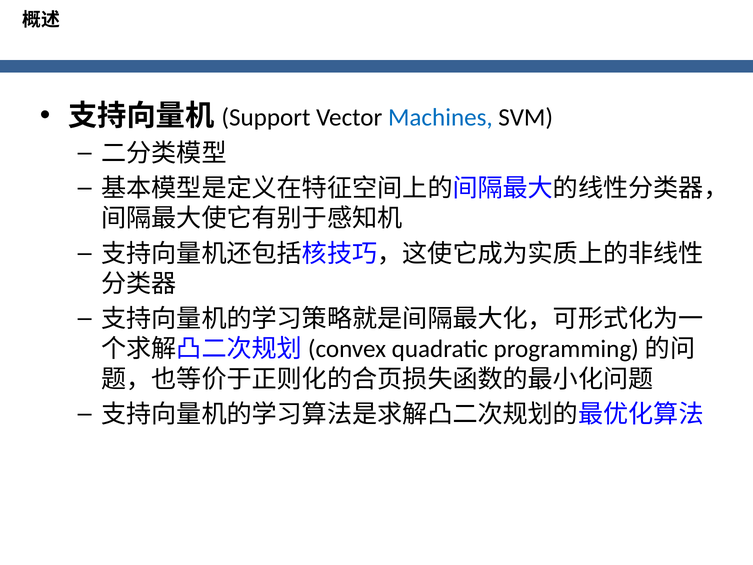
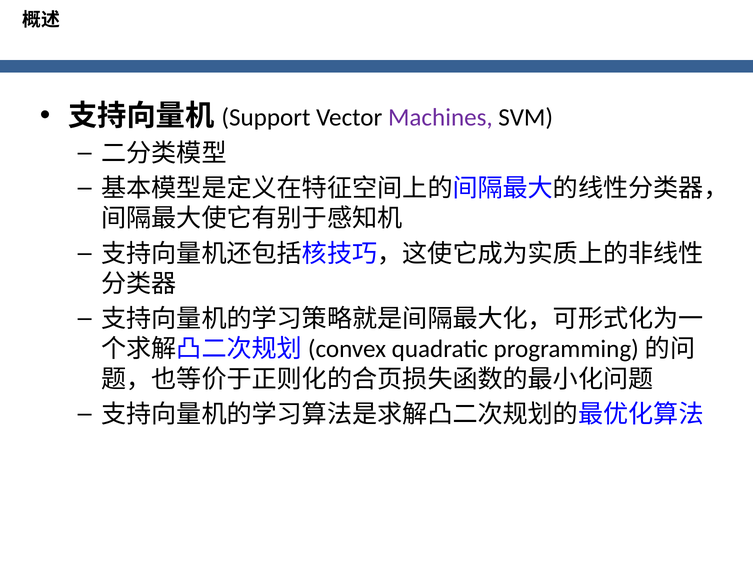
Machines colour: blue -> purple (440, 117)
